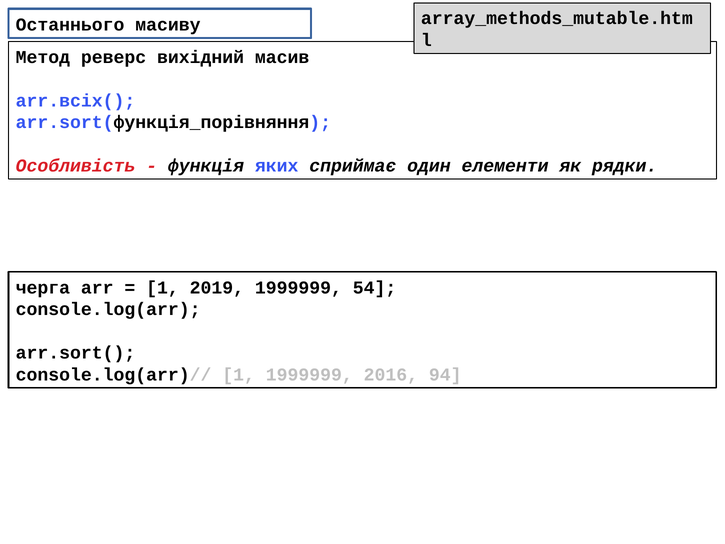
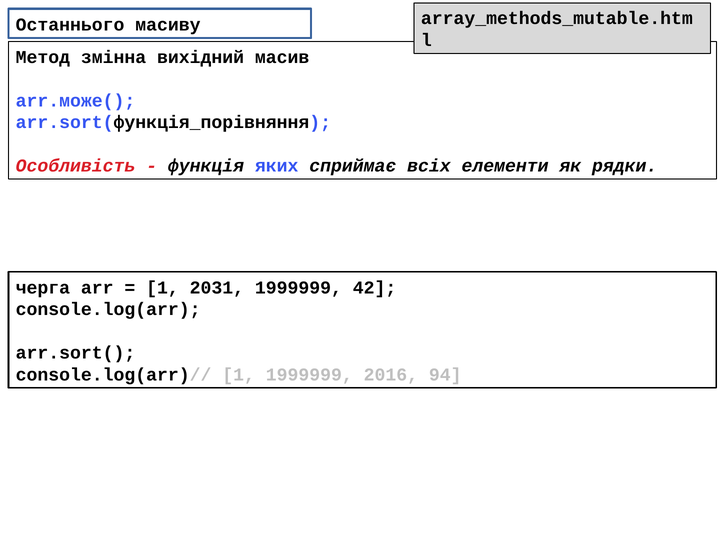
реверс: реверс -> змінна (114, 57)
arr.всіх(: arr.всіх( -> arr.може( (75, 101)
один: один -> всіх (429, 166)
2019: 2019 -> 2031 (217, 288)
54: 54 -> 42 (375, 288)
